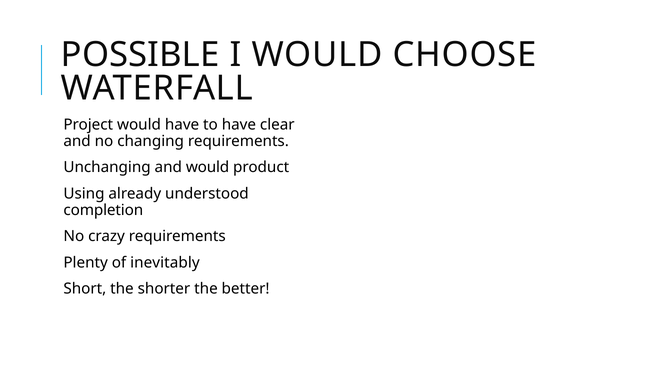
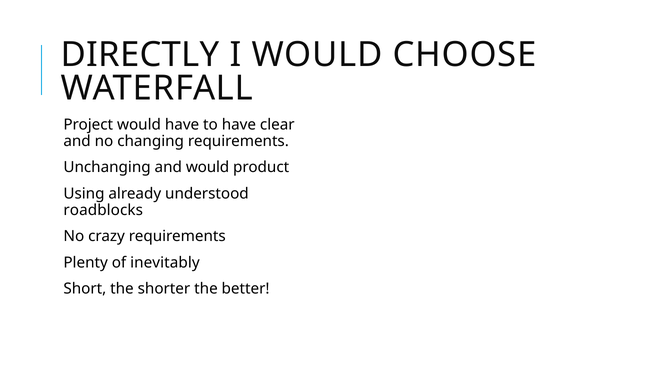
POSSIBLE: POSSIBLE -> DIRECTLY (140, 55)
completion: completion -> roadblocks (103, 210)
